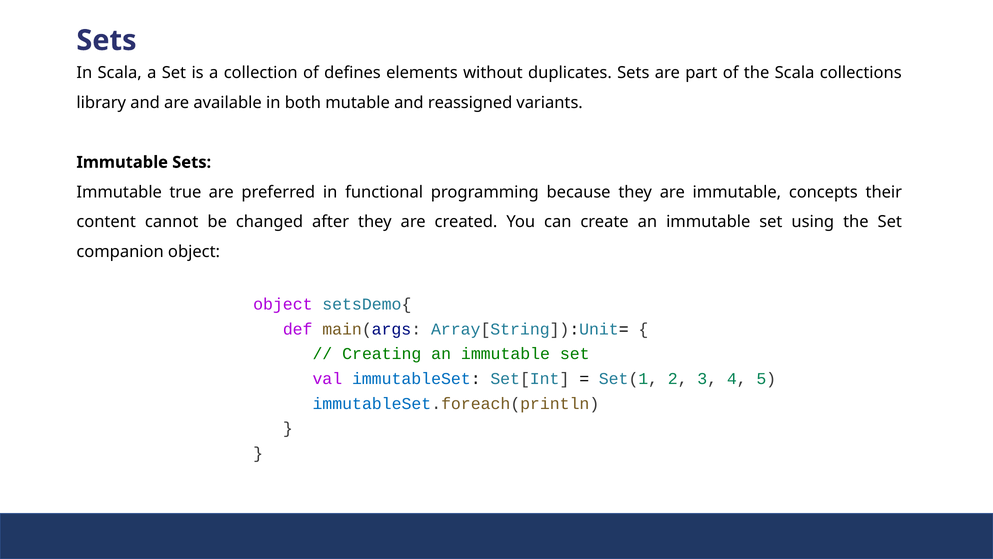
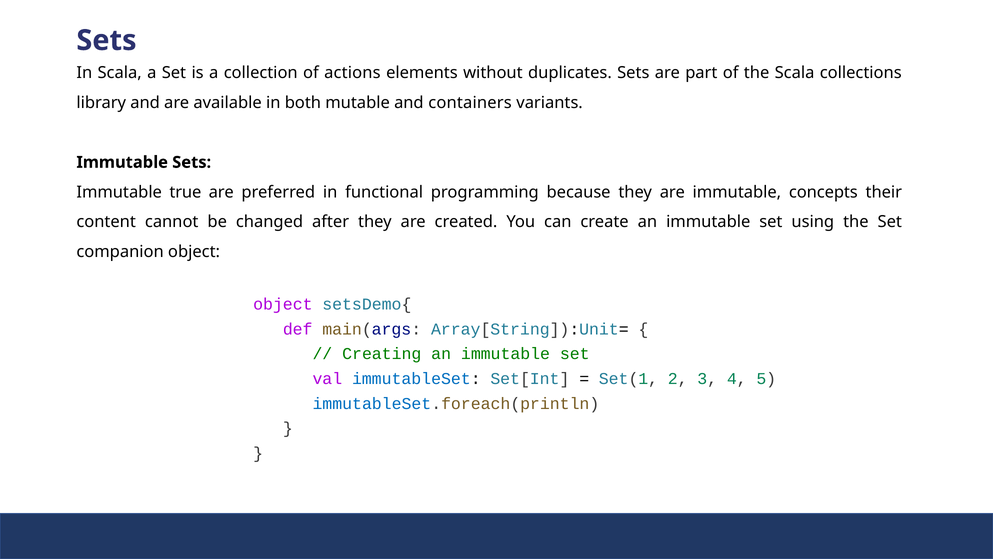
defines: defines -> actions (352, 73)
reassigned: reassigned -> containers (470, 103)
